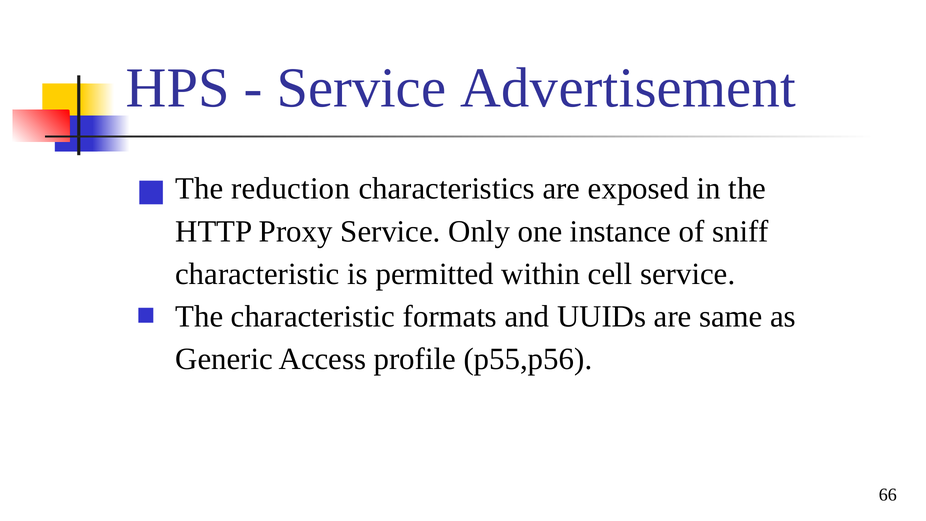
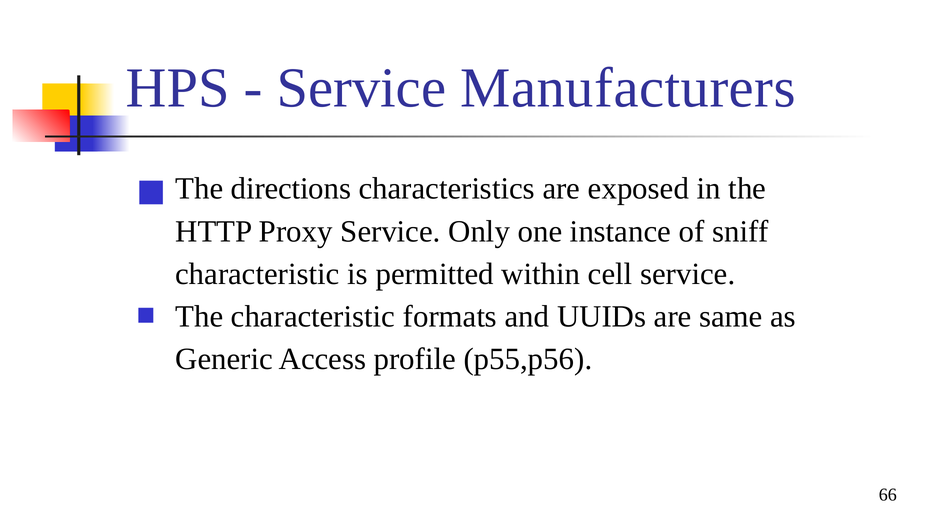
Advertisement: Advertisement -> Manufacturers (628, 88)
reduction: reduction -> directions (291, 189)
